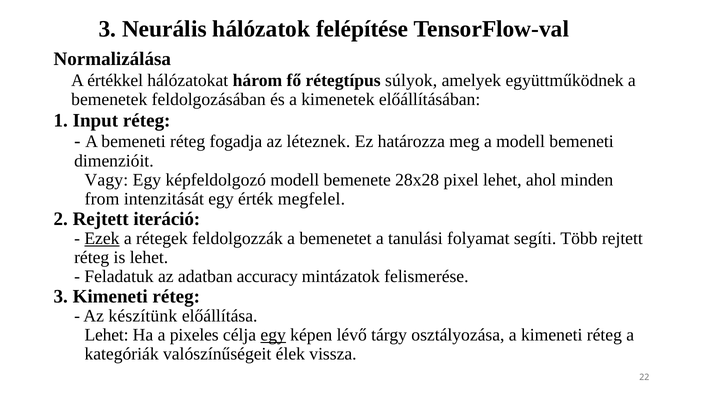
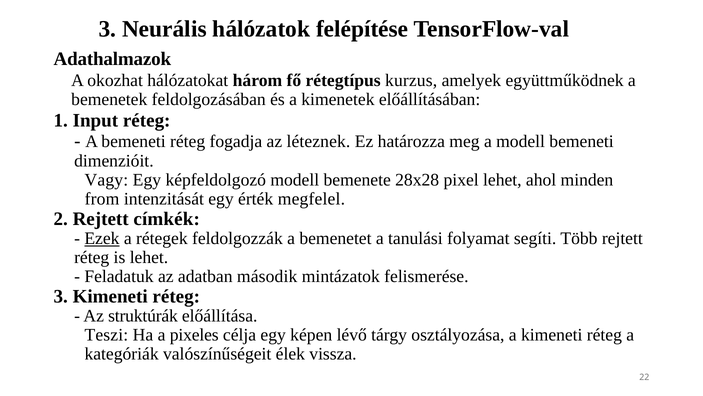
Normalizálása: Normalizálása -> Adathalmazok (112, 59)
értékkel: értékkel -> okozhat (115, 80)
súlyok: súlyok -> kurzus (411, 80)
iteráció: iteráció -> címkék (167, 218)
accuracy: accuracy -> második (267, 276)
készítünk: készítünk -> struktúrák (143, 316)
Lehet: Lehet -> Teszi (106, 335)
egy underline: present -> none (273, 335)
